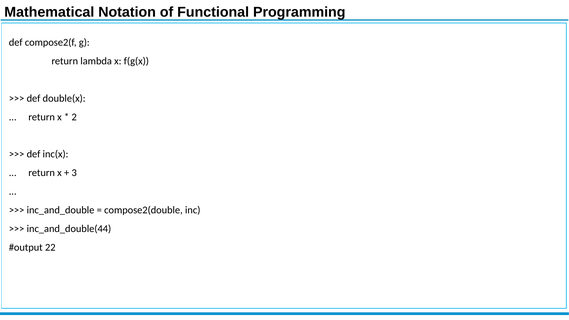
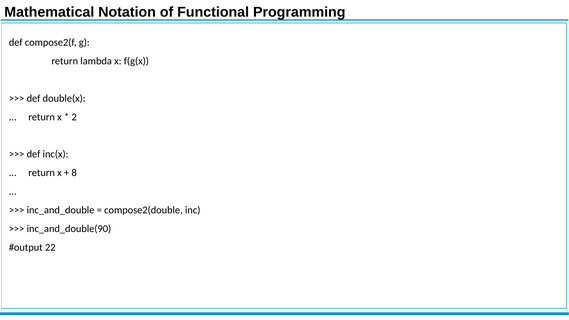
3: 3 -> 8 (74, 173)
inc_and_double(44: inc_and_double(44 -> inc_and_double(90 (69, 229)
